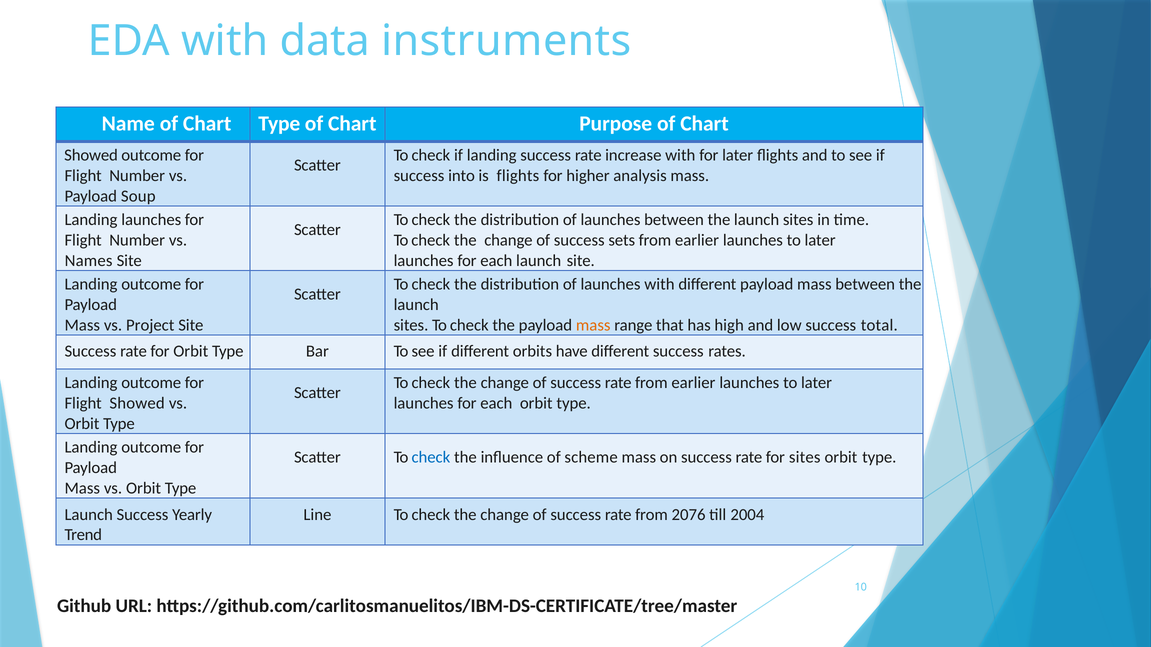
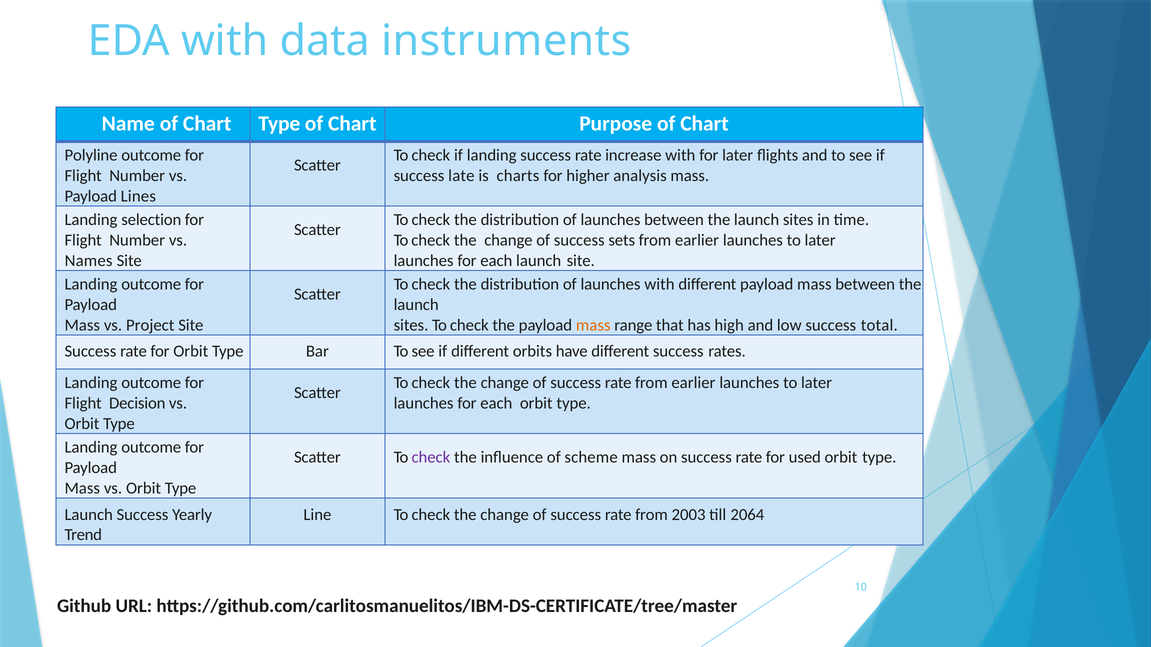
Showed: Showed -> Polyline (91, 155)
into: into -> late (461, 176)
is flights: flights -> charts (518, 176)
Soup: Soup -> Lines (138, 196)
Landing launches: launches -> selection (151, 220)
Flight Showed: Showed -> Decision (137, 403)
check colour: blue -> purple (431, 458)
for sites: sites -> used (805, 458)
2076: 2076 -> 2003 (689, 515)
2004: 2004 -> 2064 (747, 515)
